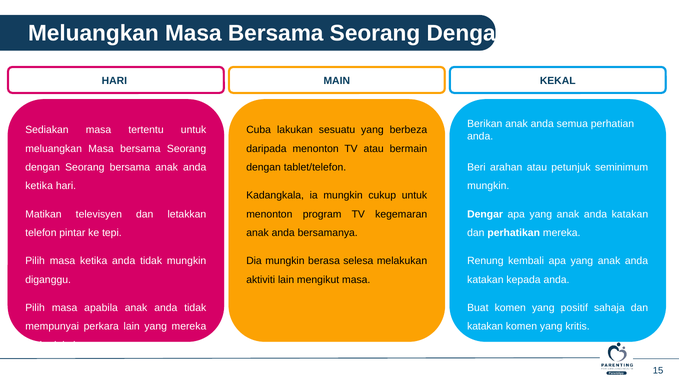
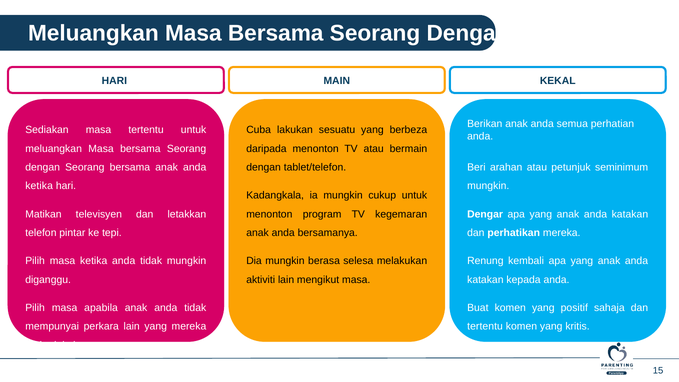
katakan: katakan -> tertentu (485, 326)
